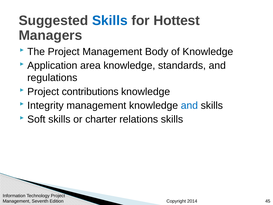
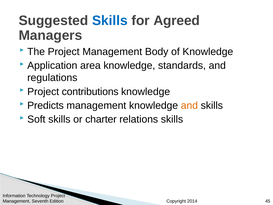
Hottest: Hottest -> Agreed (177, 21)
Integrity: Integrity -> Predicts (46, 105)
and colour: blue -> orange (189, 105)
